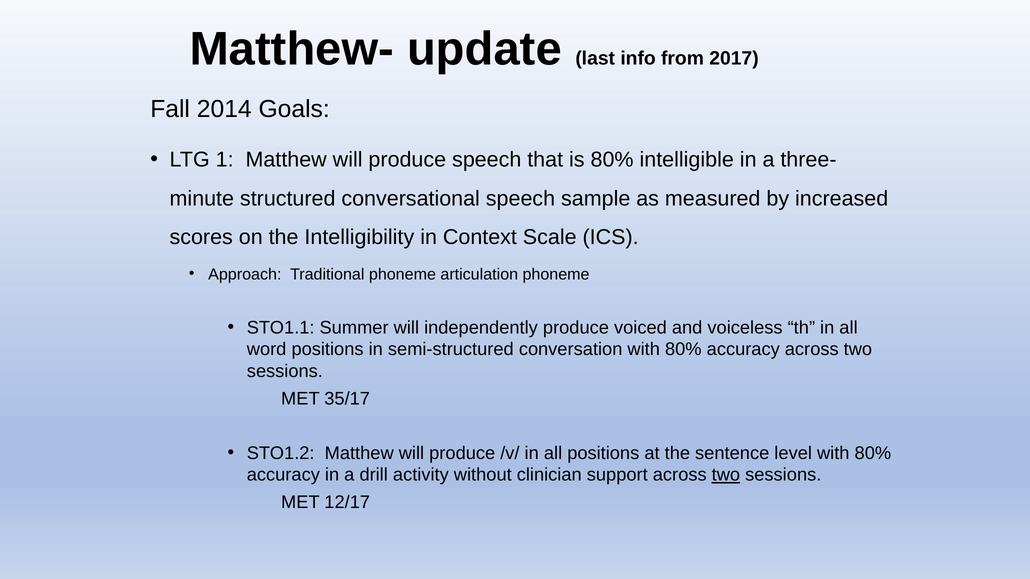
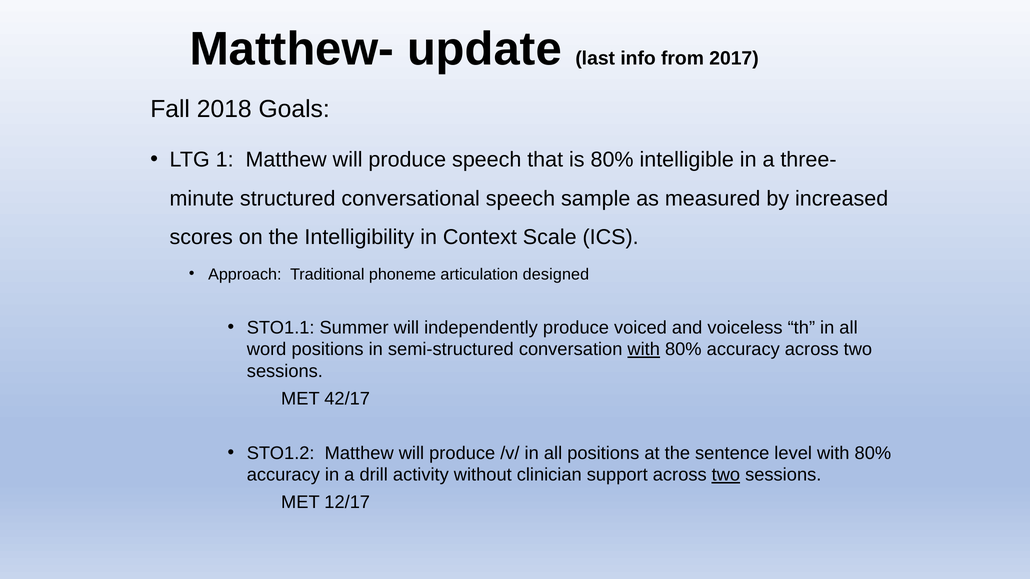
2014: 2014 -> 2018 (224, 109)
articulation phoneme: phoneme -> designed (556, 274)
with underline: none -> present (644, 350)
35/17: 35/17 -> 42/17 (347, 399)
